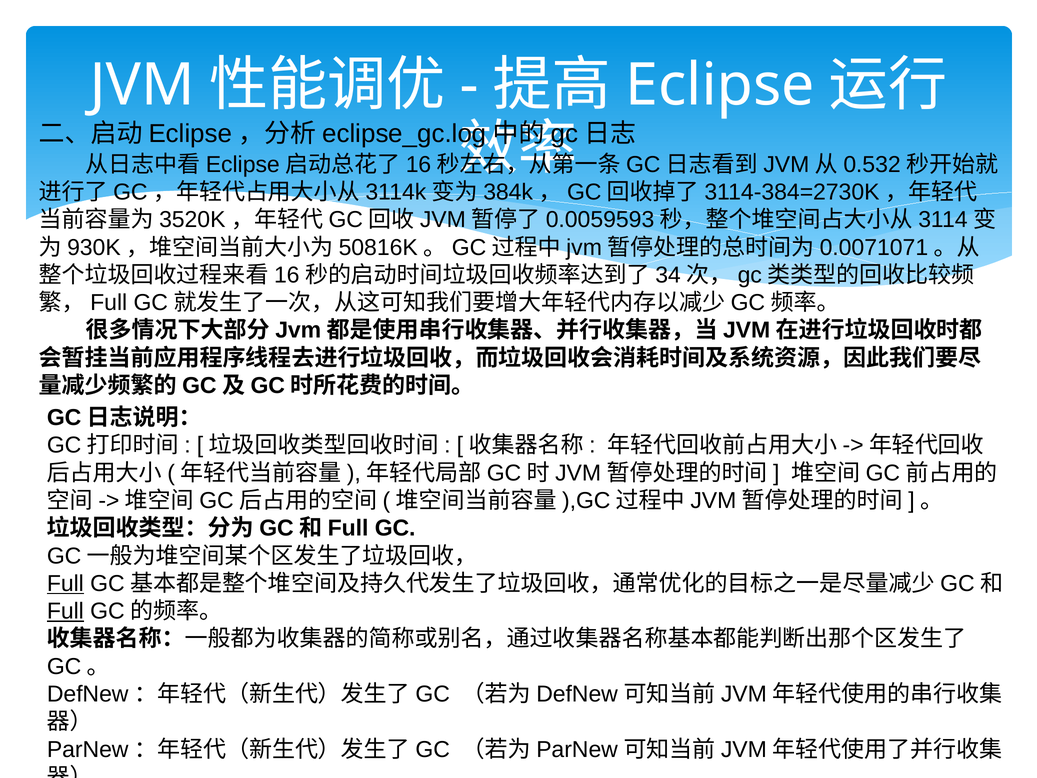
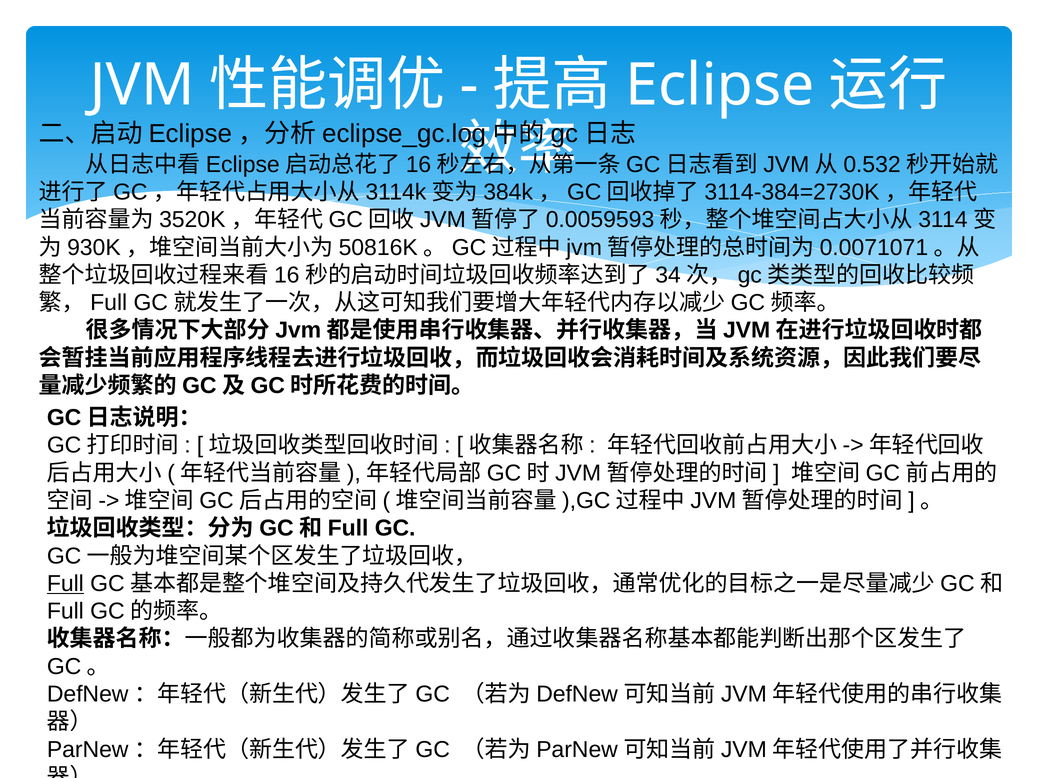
Full underline: present -> none (65, 611)
